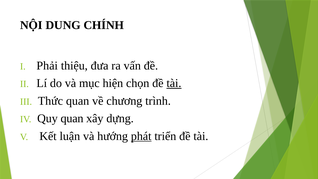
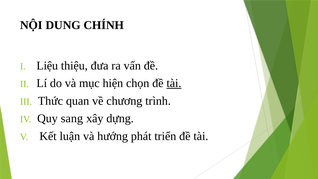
Phải: Phải -> Liệu (47, 66)
Quy quan: quan -> sang (72, 118)
phát underline: present -> none (141, 136)
